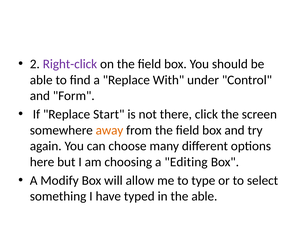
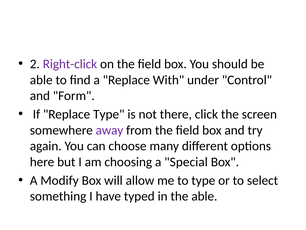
Replace Start: Start -> Type (109, 114)
away colour: orange -> purple (109, 130)
Editing: Editing -> Special (186, 162)
